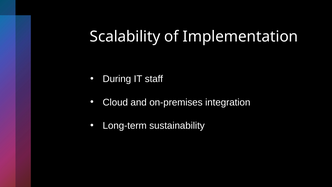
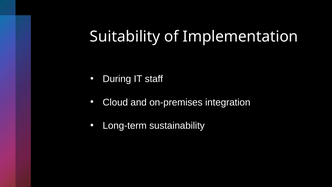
Scalability: Scalability -> Suitability (125, 37)
